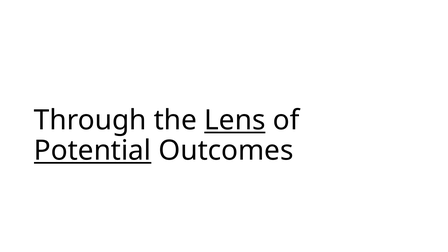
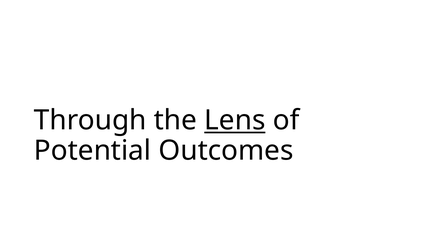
Potential underline: present -> none (93, 151)
